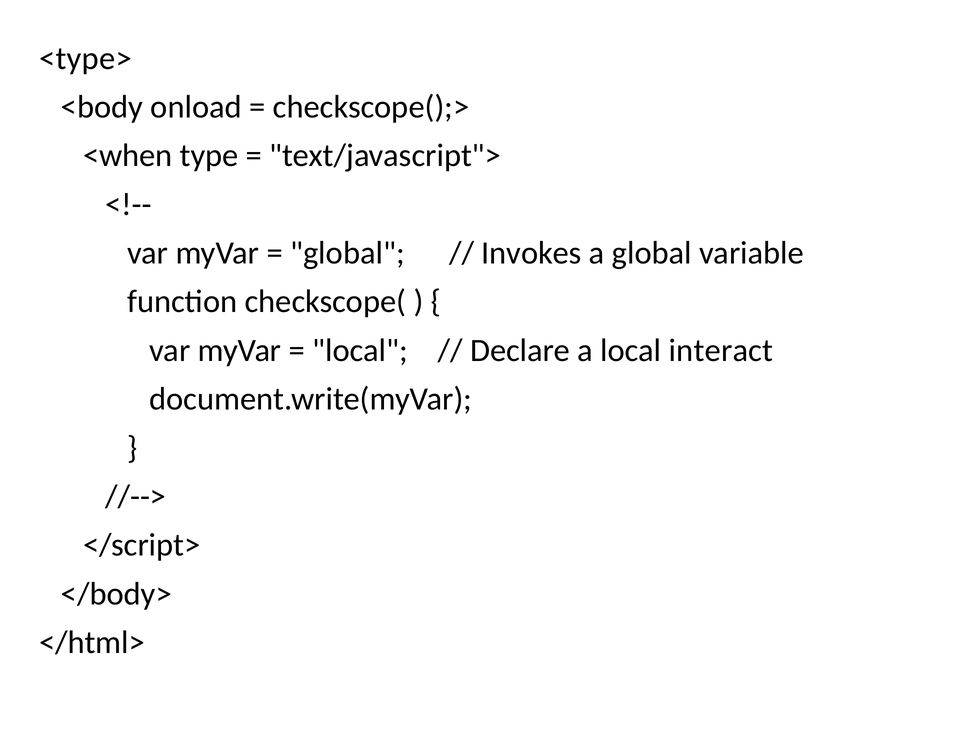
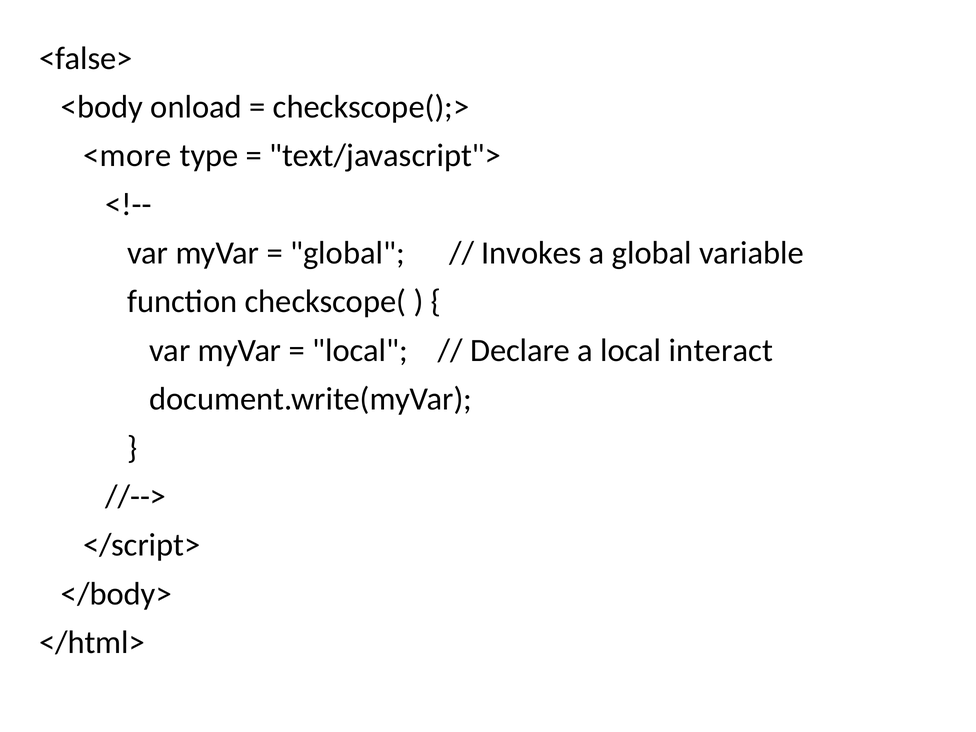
<type>: <type> -> <false> (86, 58)
<when: <when -> <more (128, 156)
